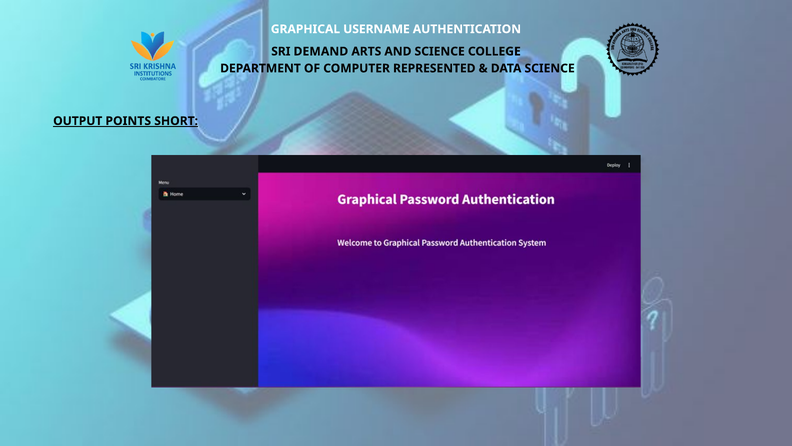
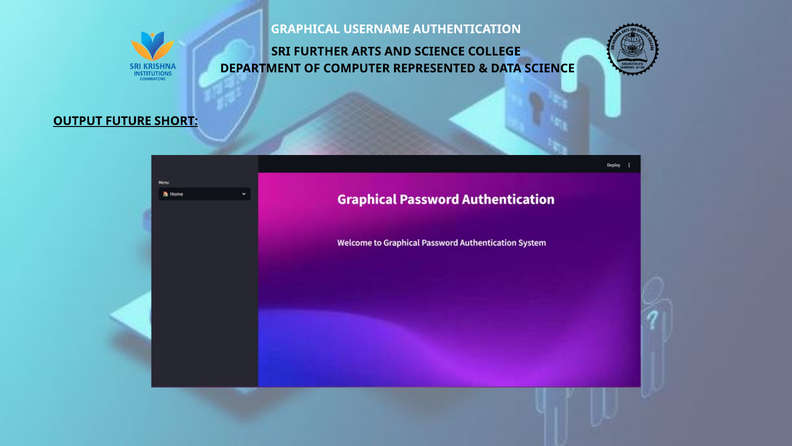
DEMAND: DEMAND -> FURTHER (321, 51)
POINTS: POINTS -> FUTURE (128, 121)
